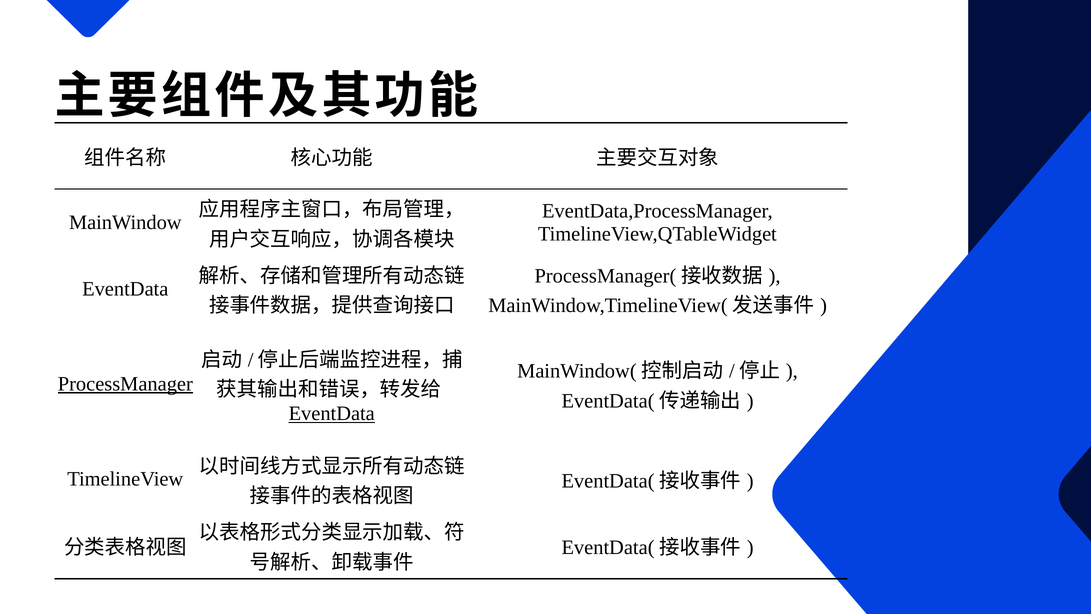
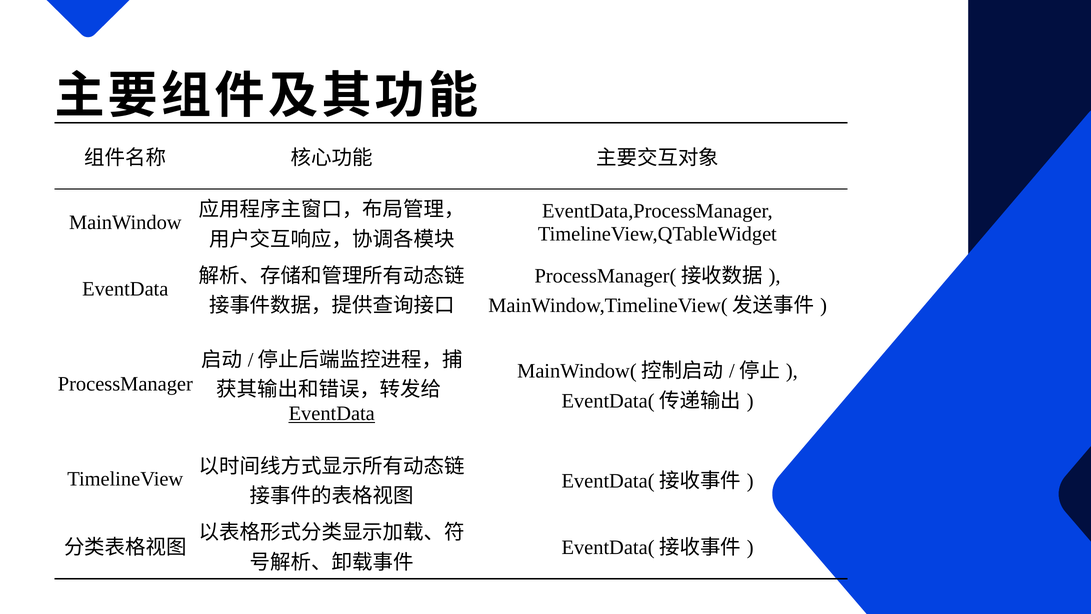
ProcessManager underline: present -> none (125, 384)
